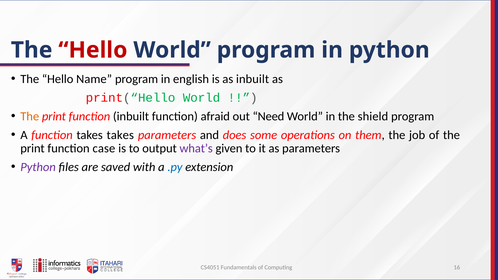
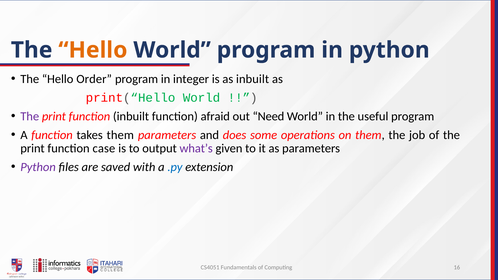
Hello colour: red -> orange (93, 50)
Name: Name -> Order (94, 79)
english: english -> integer (191, 79)
The colour: orange -> purple (30, 116)
shield: shield -> useful (373, 116)
takes takes: takes -> them (120, 135)
